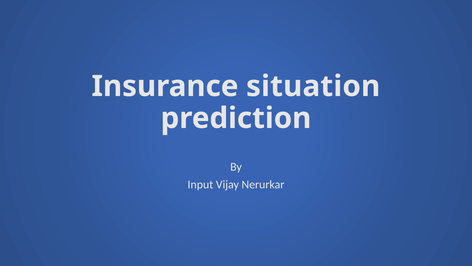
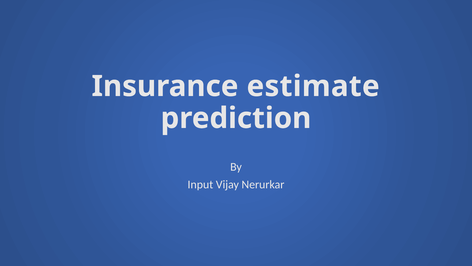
situation: situation -> estimate (313, 86)
